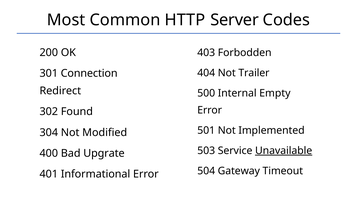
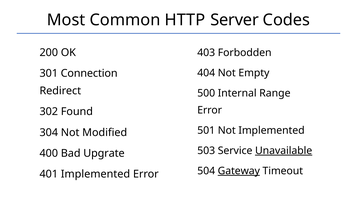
Trailer: Trailer -> Empty (254, 73)
Empty: Empty -> Range (275, 93)
Gateway underline: none -> present (239, 171)
401 Informational: Informational -> Implemented (95, 174)
